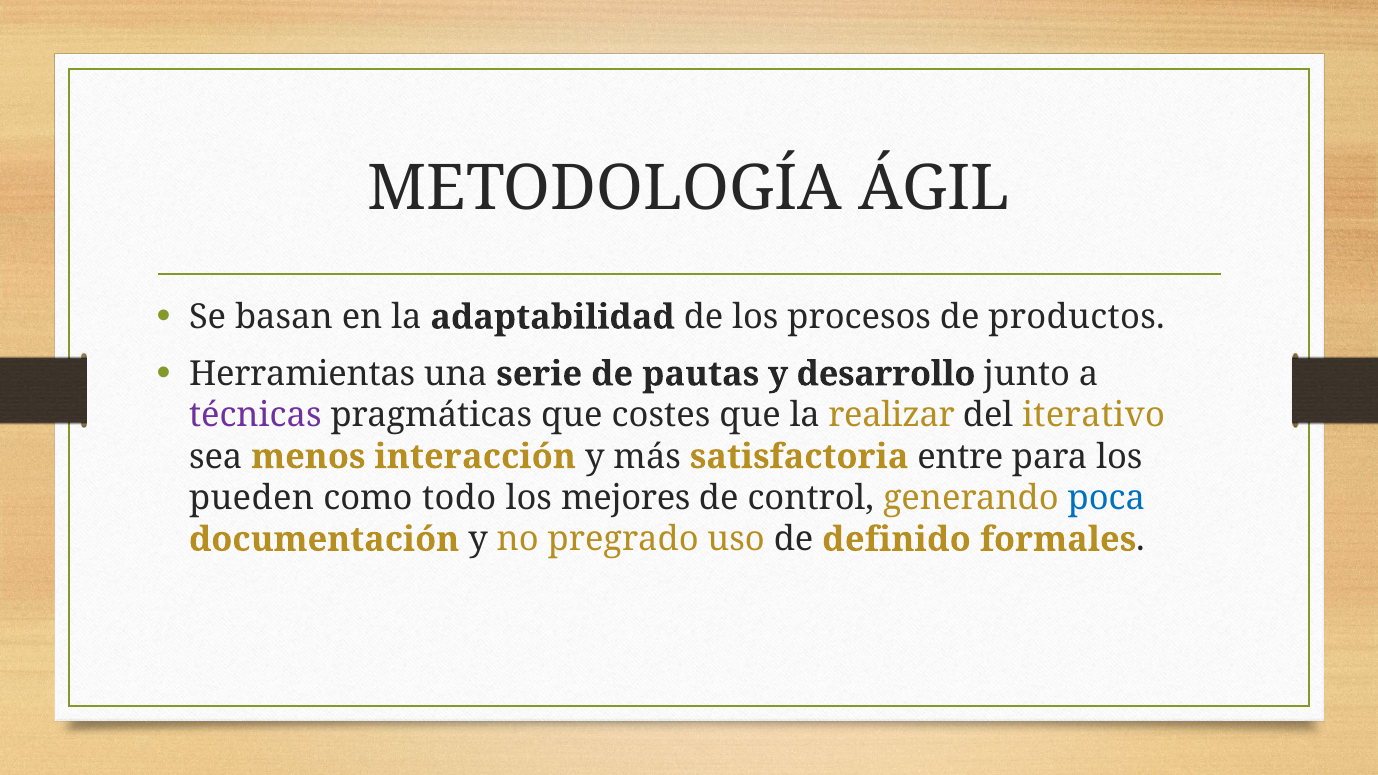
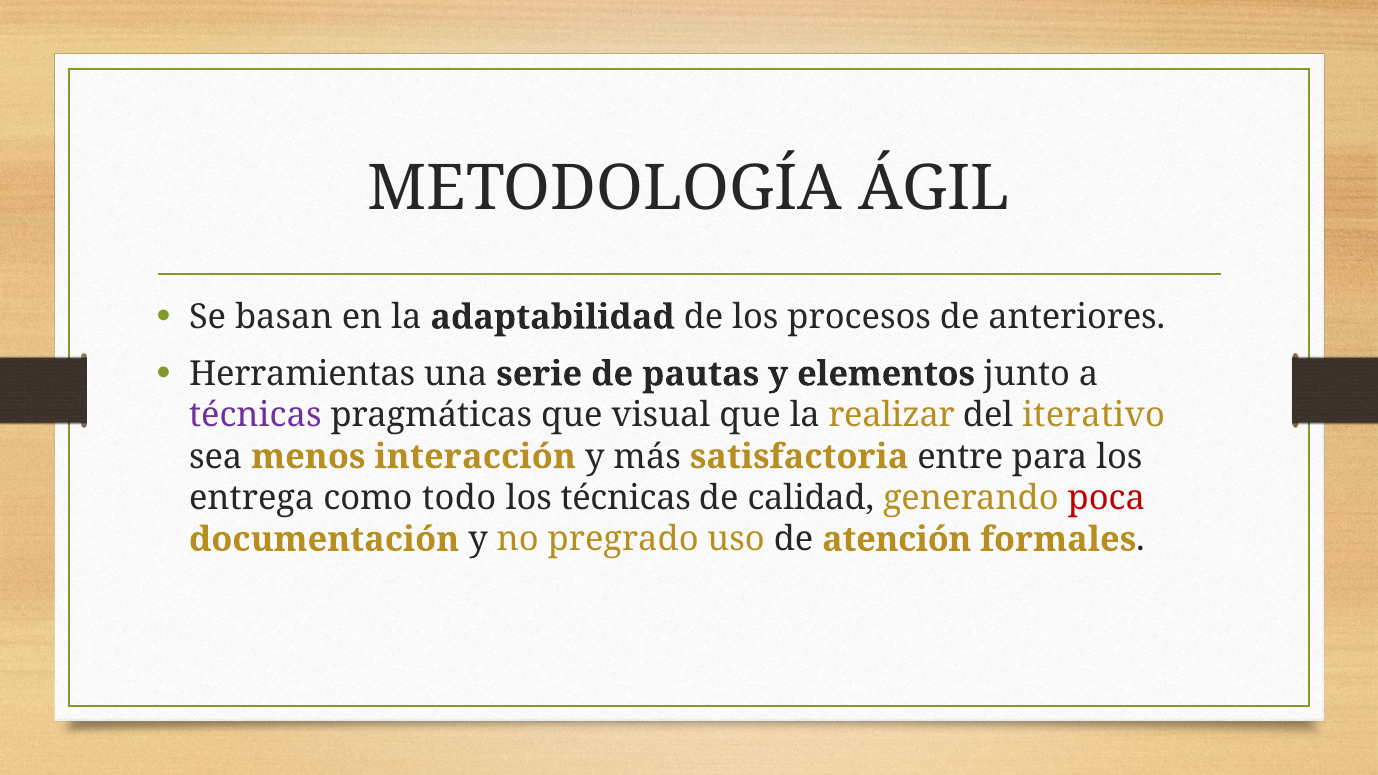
productos: productos -> anteriores (1077, 317)
desarrollo: desarrollo -> elementos (886, 374)
costes: costes -> visual (661, 415)
pueden: pueden -> entrega (252, 498)
los mejores: mejores -> técnicas (626, 498)
control: control -> calidad (811, 498)
poca colour: blue -> red (1106, 498)
definido: definido -> atención (897, 539)
